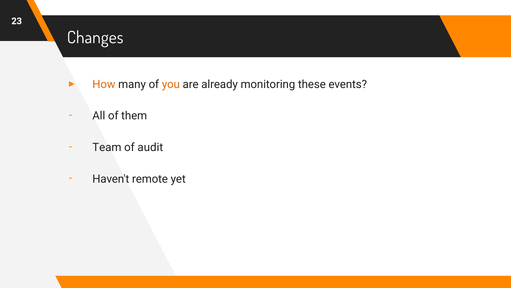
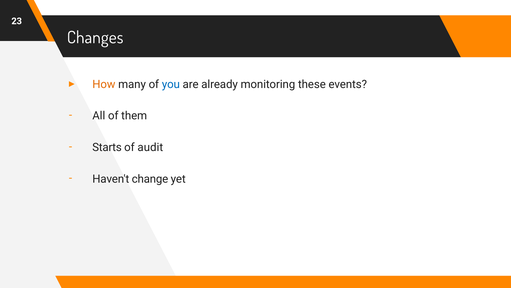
you colour: orange -> blue (171, 84)
Team: Team -> Starts (107, 147)
remote: remote -> change (150, 179)
